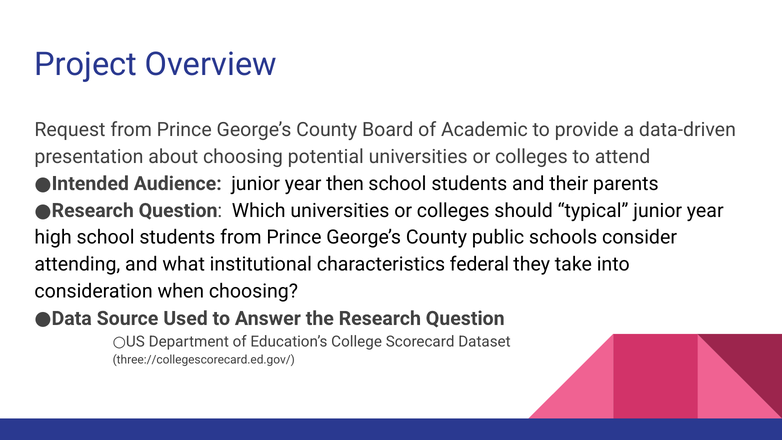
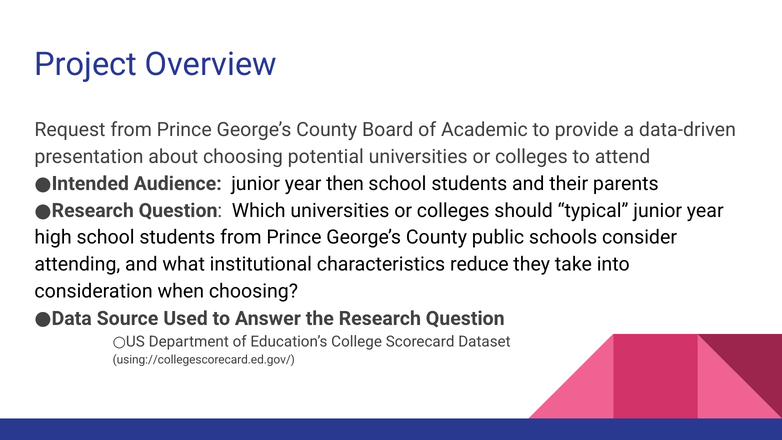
federal: federal -> reduce (479, 264)
three://collegescorecard.ed.gov/: three://collegescorecard.ed.gov/ -> using://collegescorecard.ed.gov/ (204, 360)
